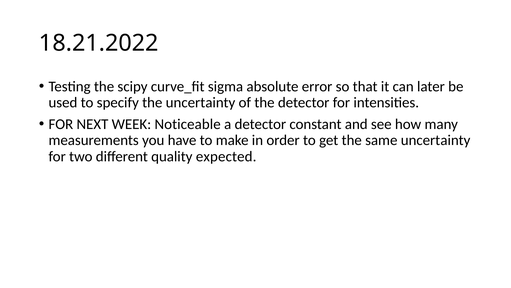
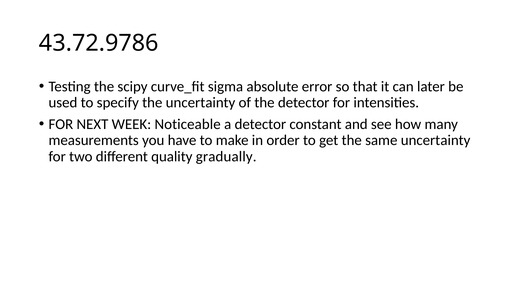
18.21.2022: 18.21.2022 -> 43.72.9786 (99, 43)
expected: expected -> gradually (226, 156)
